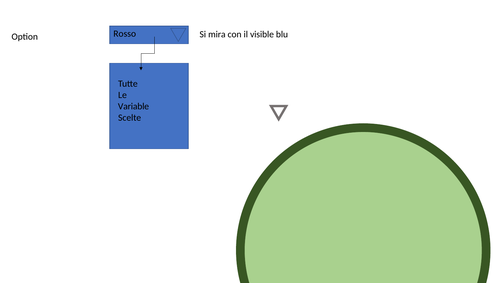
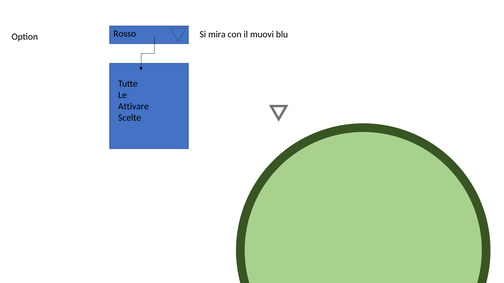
visible: visible -> muovi (262, 34)
Variable: Variable -> Attivare (133, 107)
